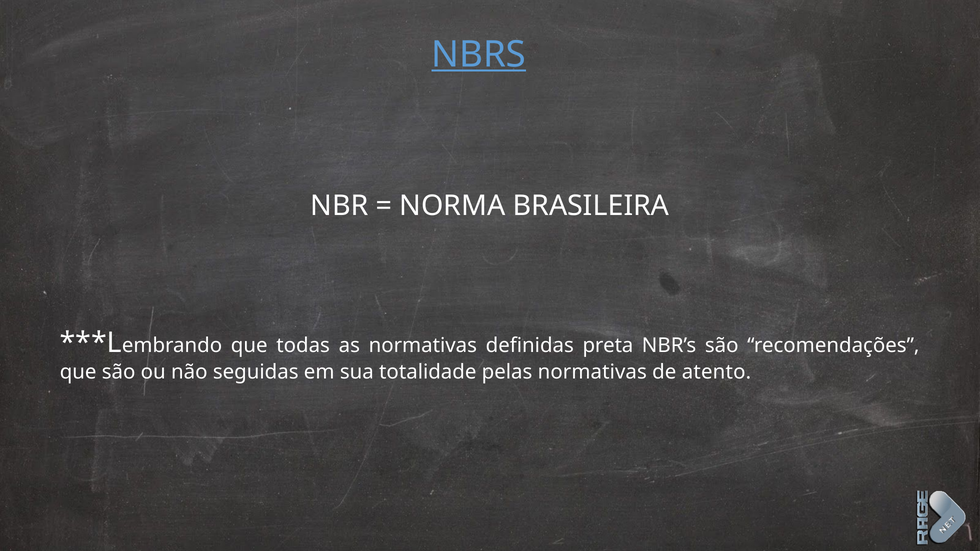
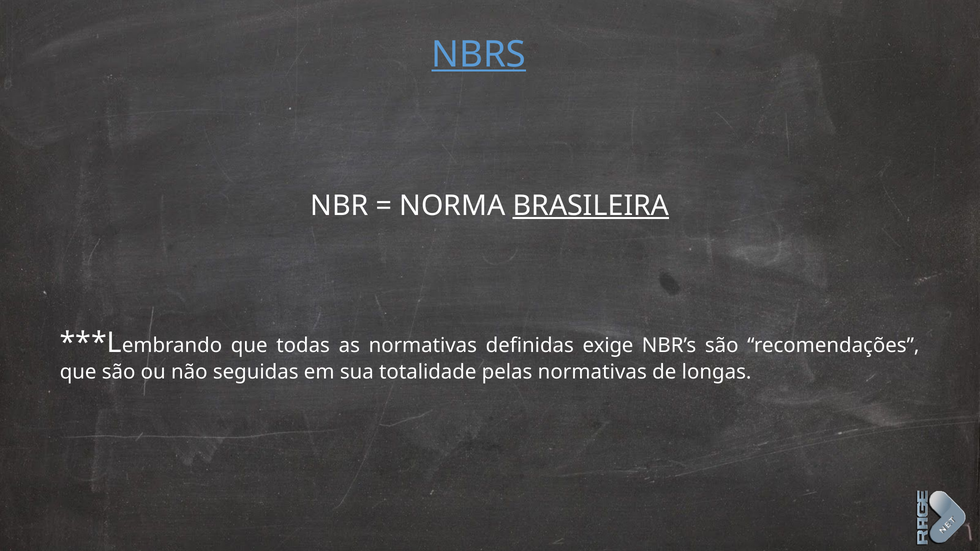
BRASILEIRA underline: none -> present (591, 206)
preta: preta -> exige (608, 346)
atento: atento -> longas (717, 372)
